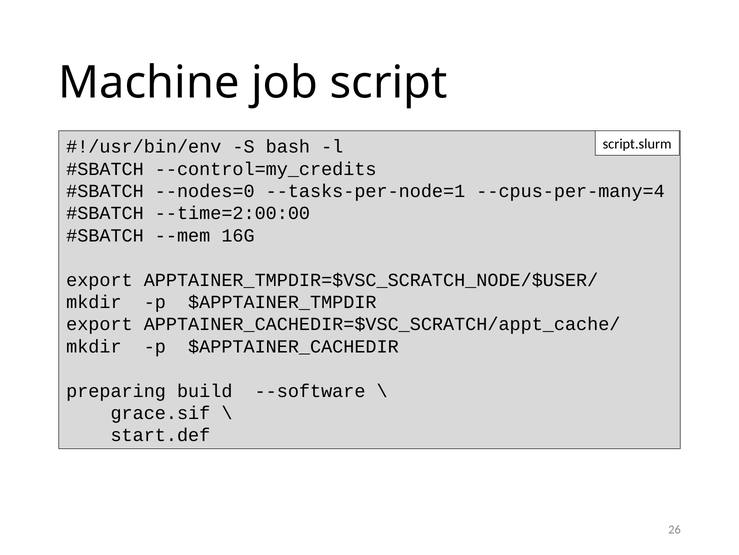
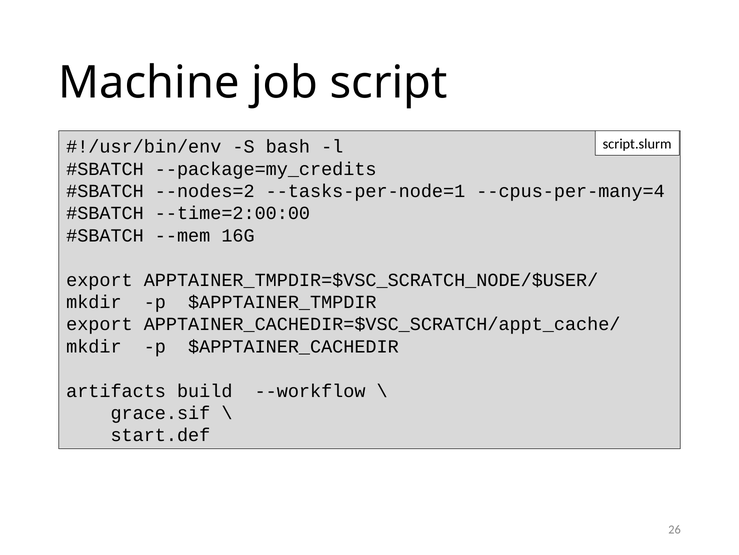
--control=my_credits: --control=my_credits -> --package=my_credits (266, 169)
--nodes=0: --nodes=0 -> --nodes=2 (205, 191)
preparing: preparing -> artifacts (116, 390)
--software: --software -> --workflow (310, 390)
